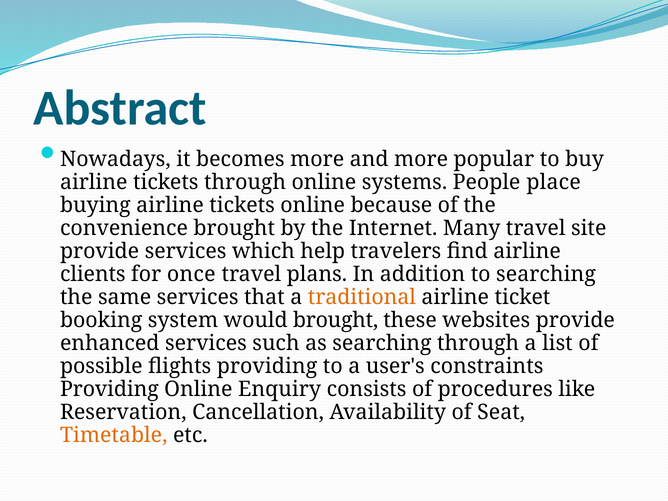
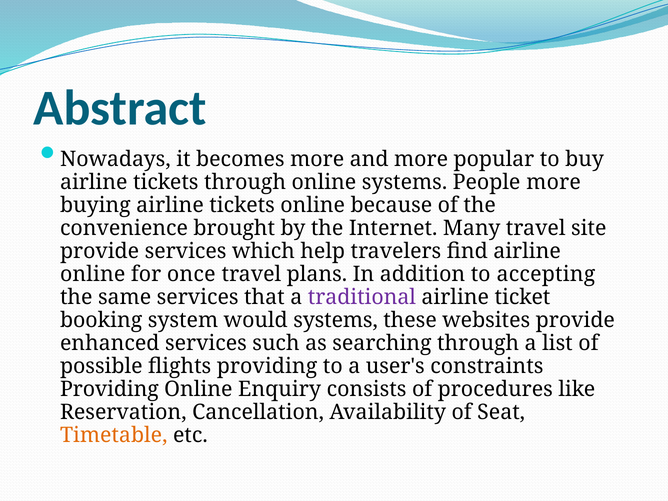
People place: place -> more (554, 182)
clients: clients -> online (93, 274)
to searching: searching -> accepting (546, 274)
traditional colour: orange -> purple (362, 297)
would brought: brought -> systems (336, 320)
